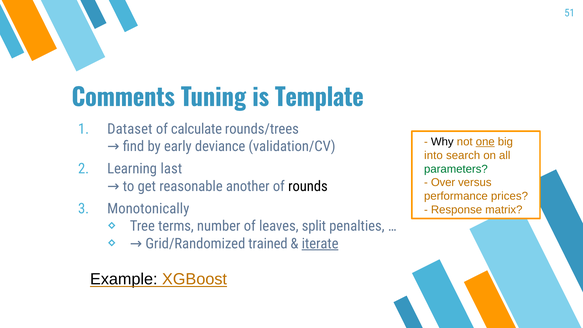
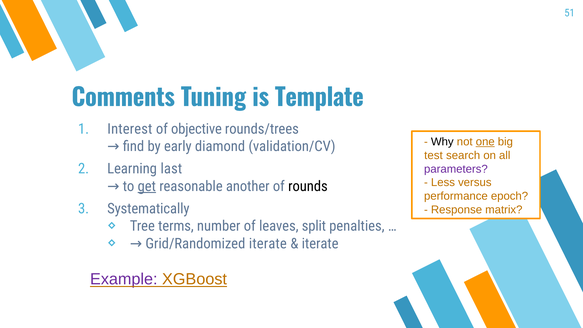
Dataset: Dataset -> Interest (130, 129)
calculate: calculate -> objective (196, 129)
deviance: deviance -> diamond (220, 146)
into: into -> test (433, 155)
parameters colour: green -> purple (456, 169)
Over: Over -> Less (443, 183)
get underline: none -> present (147, 186)
prices: prices -> epoch (510, 196)
Monotonically: Monotonically -> Systematically (148, 209)
trained: trained -> iterate (268, 244)
iterate underline: present -> none (320, 244)
Example colour: black -> purple (124, 279)
